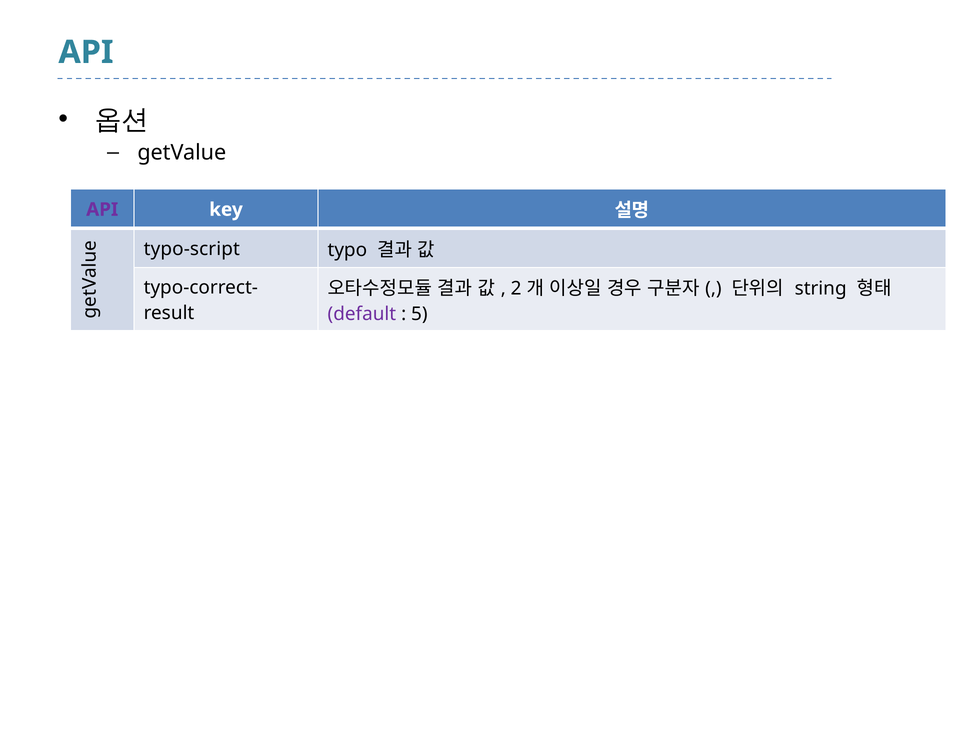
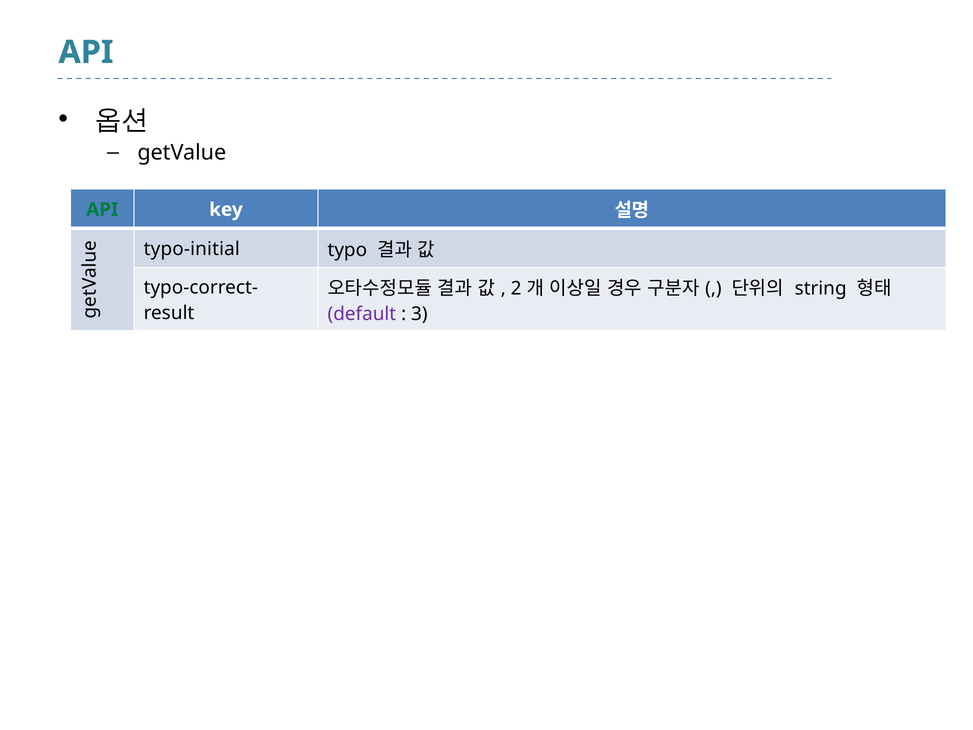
API colour: purple -> green (102, 209)
typo-script: typo-script -> typo-initial (192, 249)
5: 5 -> 3 (419, 314)
